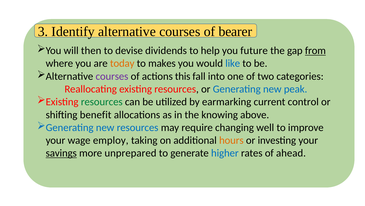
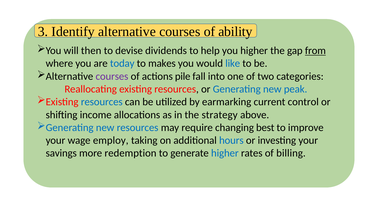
bearer: bearer -> ability (235, 31)
you future: future -> higher (254, 50)
today colour: orange -> blue (122, 63)
this: this -> pile (183, 76)
resources colour: green -> blue (102, 102)
benefit: benefit -> income (96, 114)
knowing: knowing -> strategy (220, 114)
well: well -> best (265, 127)
hours colour: orange -> blue (231, 140)
savings underline: present -> none (61, 153)
unprepared: unprepared -> redemption (130, 153)
ahead: ahead -> billing (291, 153)
